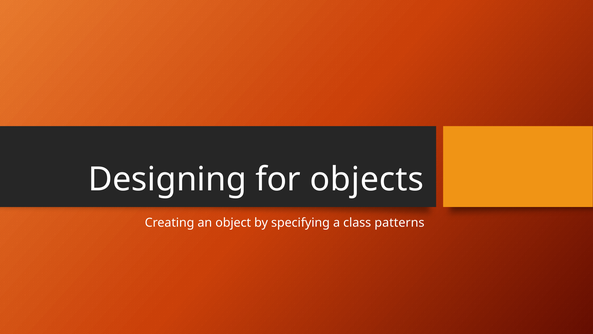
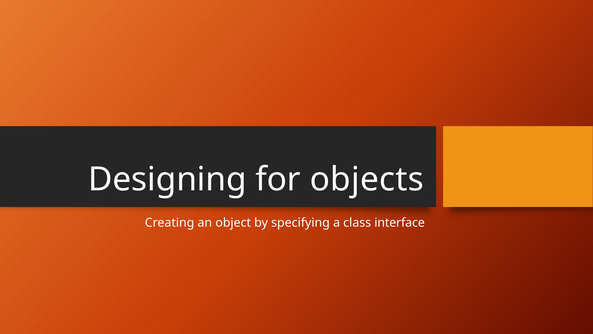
patterns: patterns -> interface (400, 223)
